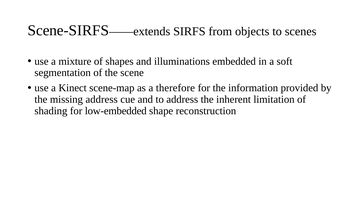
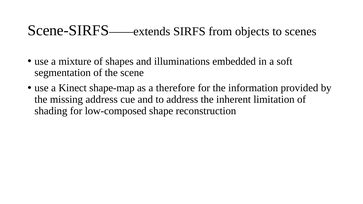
scene-map: scene-map -> shape-map (112, 88)
low-embedded: low-embedded -> low-composed (116, 111)
